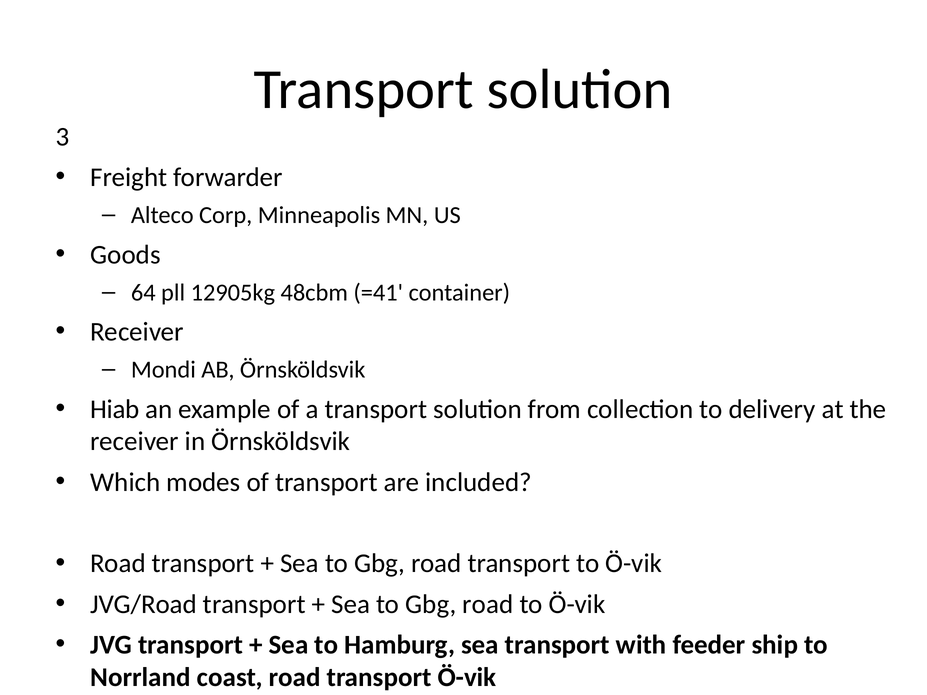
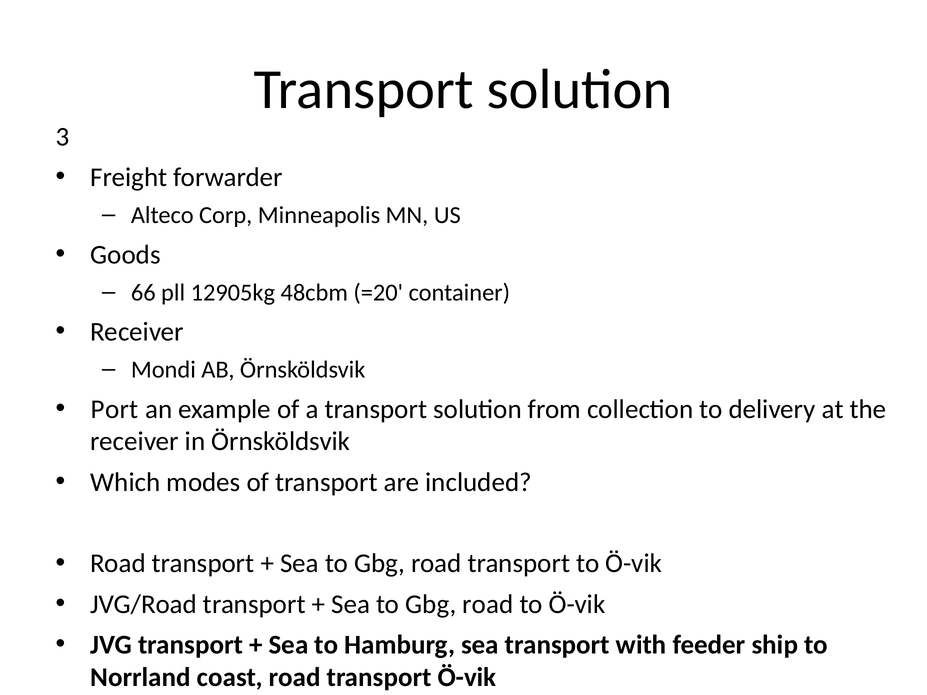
64: 64 -> 66 (143, 293)
=41: =41 -> =20 (378, 293)
Hiab: Hiab -> Port (115, 409)
